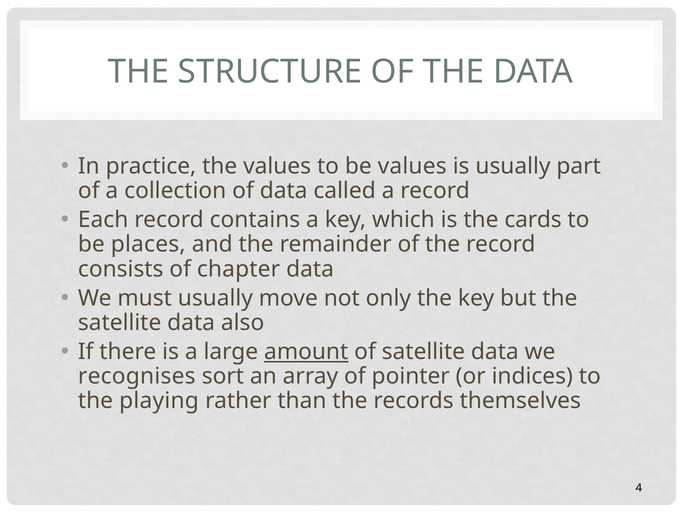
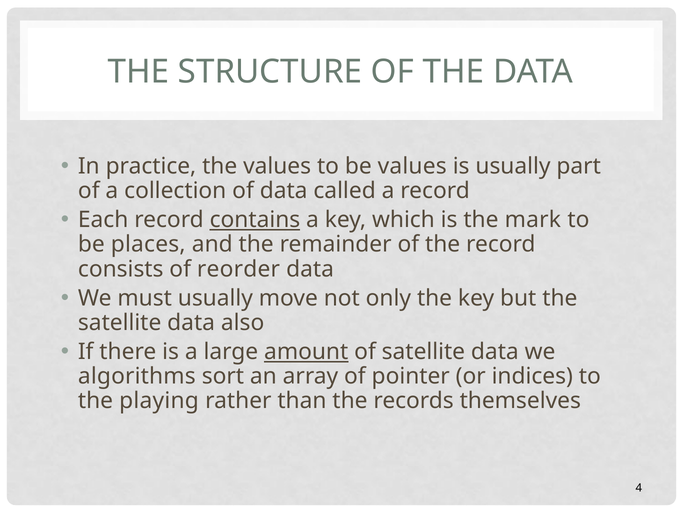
contains underline: none -> present (255, 220)
cards: cards -> mark (533, 220)
chapter: chapter -> reorder (238, 269)
recognises: recognises -> algorithms (137, 377)
